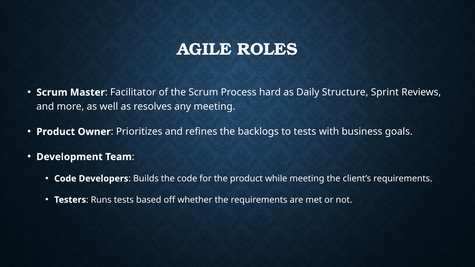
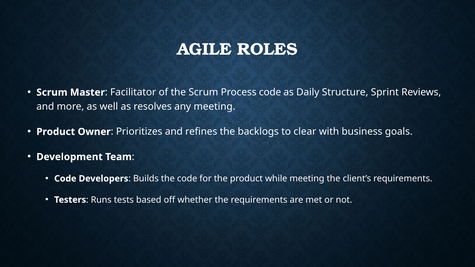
Process hard: hard -> code (270, 92)
to tests: tests -> clear (305, 132)
